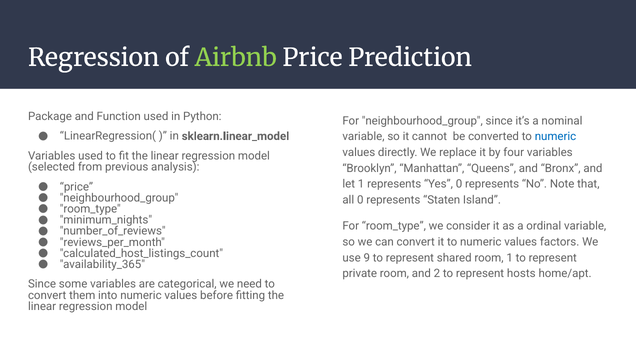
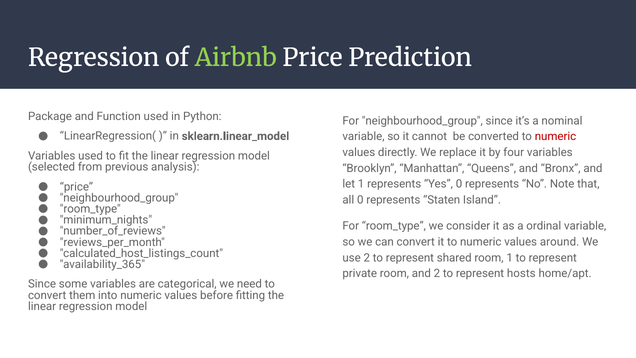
numeric colour: blue -> red (555, 137)
factors: factors -> around (560, 242)
use 9: 9 -> 2 (367, 258)
